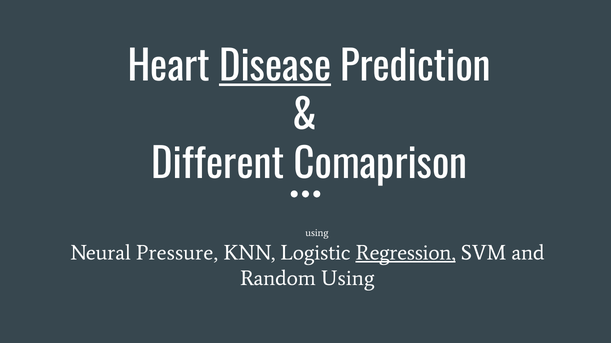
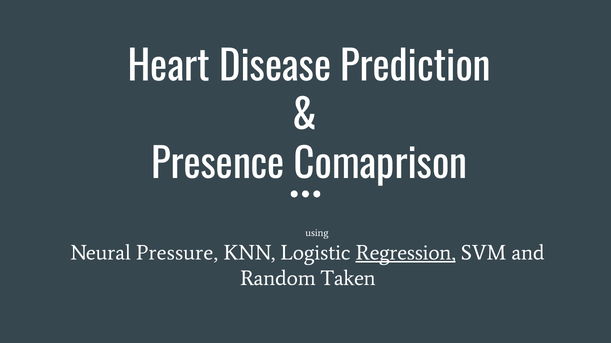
Disease underline: present -> none (275, 67)
Different: Different -> Presence (218, 165)
Random Using: Using -> Taken (348, 279)
